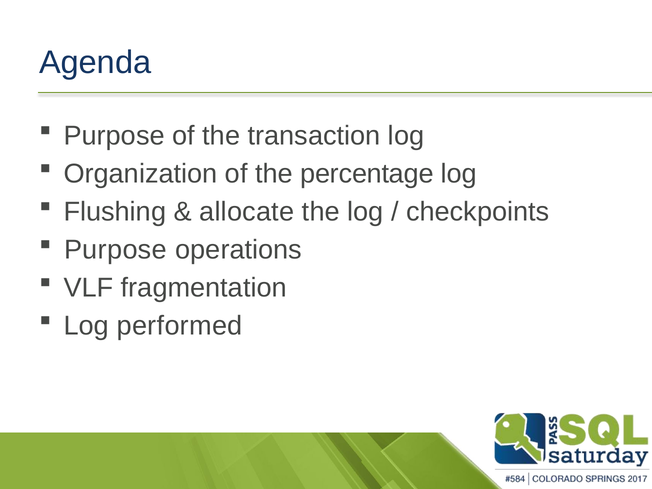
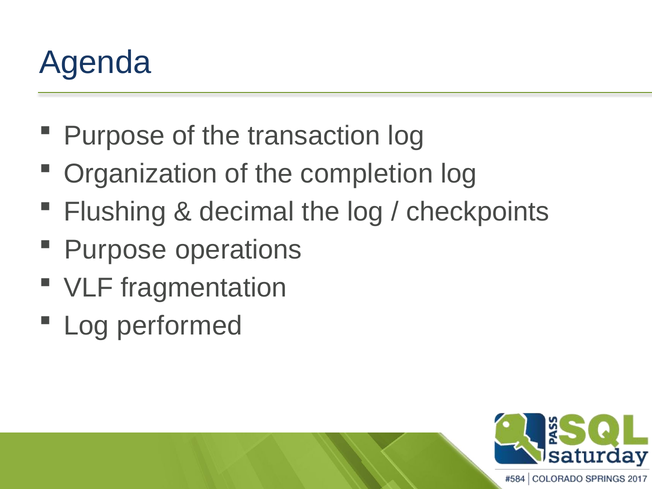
percentage: percentage -> completion (367, 174)
allocate: allocate -> decimal (247, 212)
